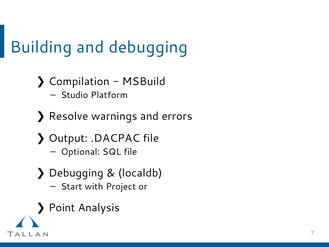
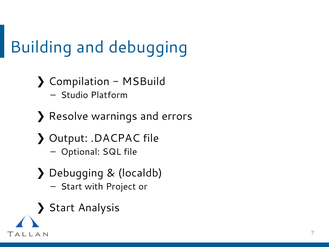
Point: Point -> Start (62, 207)
